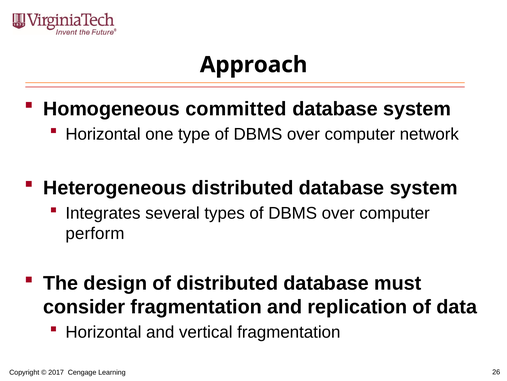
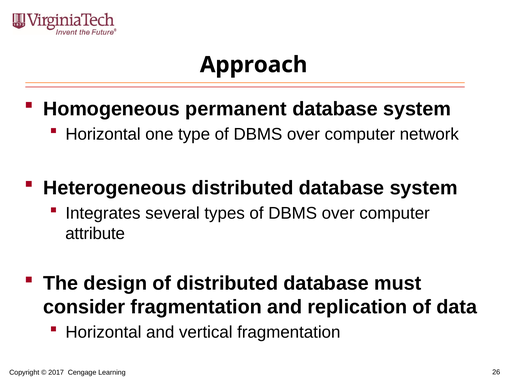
committed: committed -> permanent (236, 109)
perform: perform -> attribute (95, 233)
